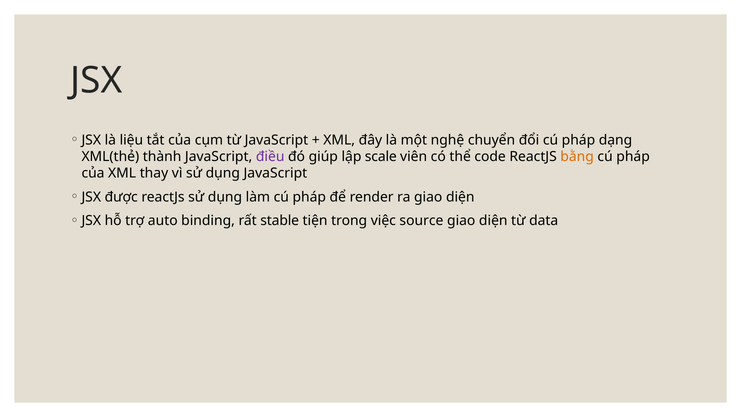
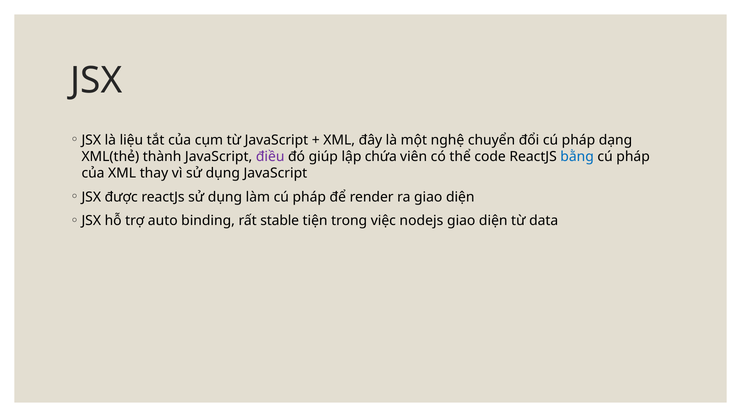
scale: scale -> chứa (381, 157)
bằng colour: orange -> blue (577, 157)
source: source -> nodejs (421, 221)
